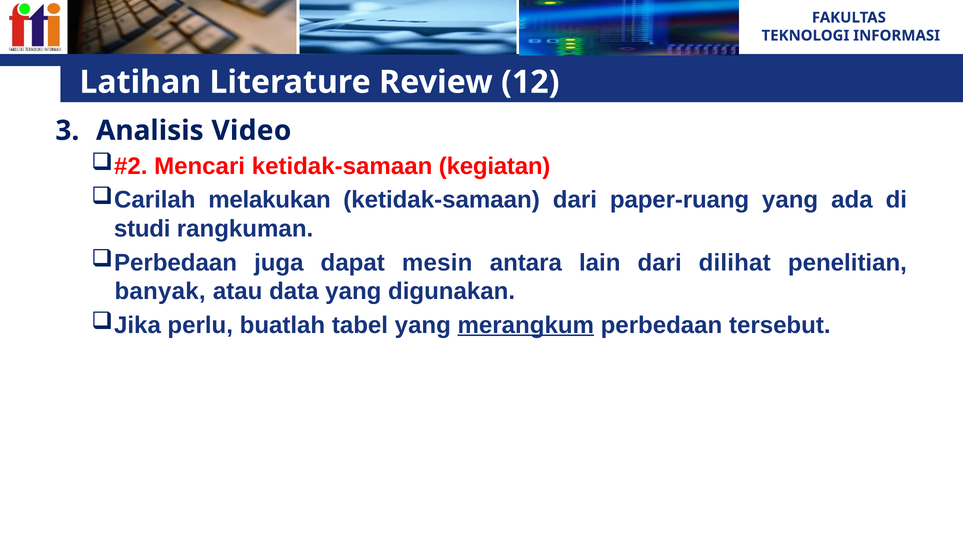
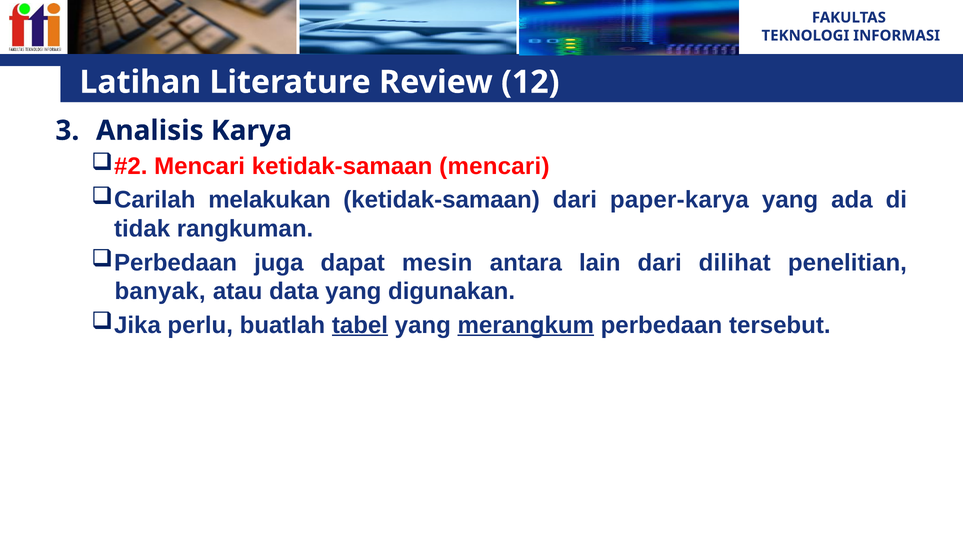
Video: Video -> Karya (252, 131)
ketidak-samaan kegiatan: kegiatan -> mencari (494, 167)
paper-ruang: paper-ruang -> paper-karya (679, 200)
studi: studi -> tidak (142, 229)
tabel underline: none -> present (360, 325)
